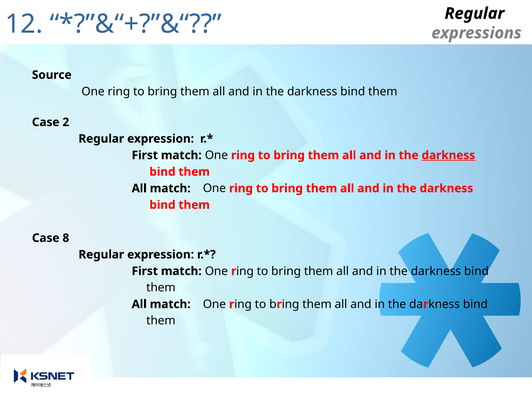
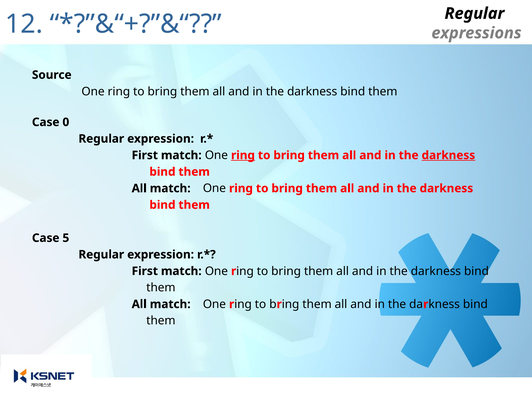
2: 2 -> 0 (66, 122)
ring underline: none -> present (243, 155)
8: 8 -> 5 (66, 238)
